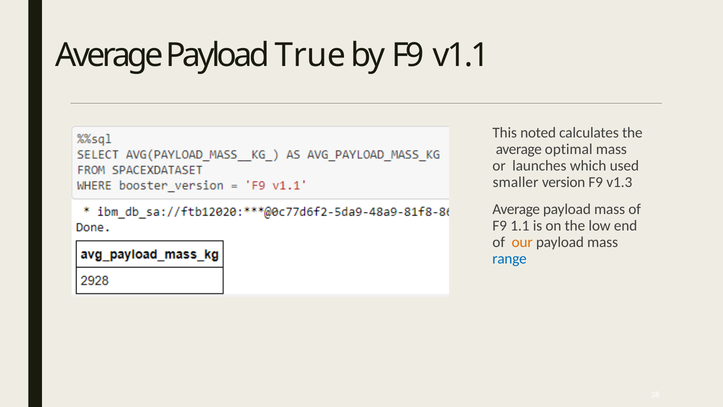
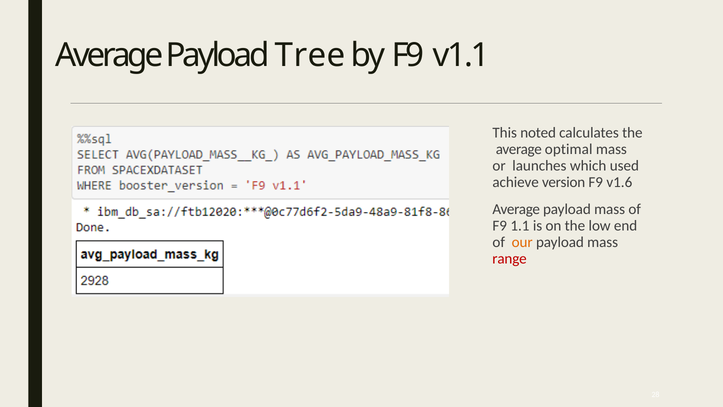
True: True -> Tree (310, 55)
smaller: smaller -> achieve (516, 182)
v1.3: v1.3 -> v1.6 (619, 182)
range colour: blue -> red (510, 258)
